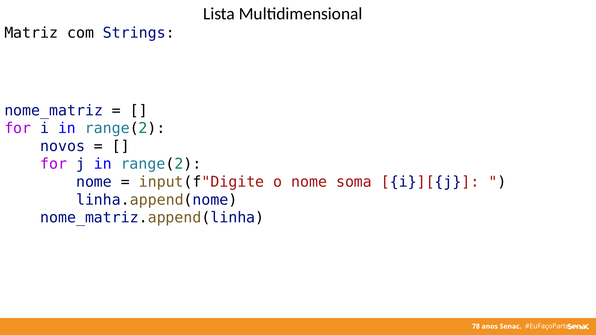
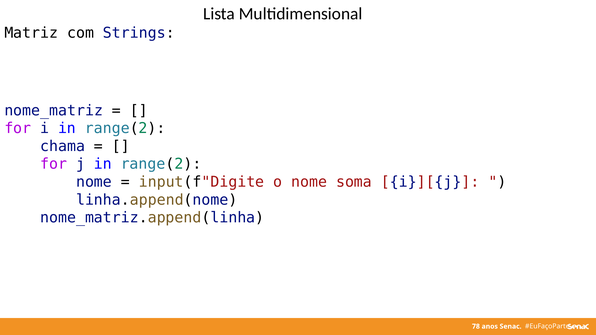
novos: novos -> chama (63, 146)
